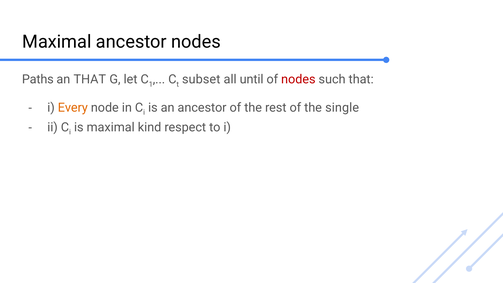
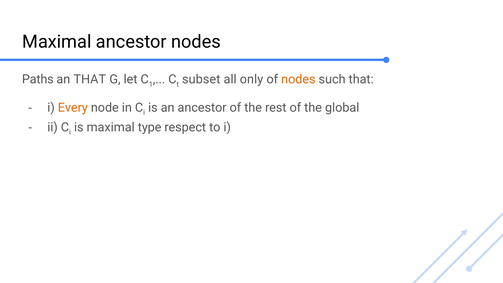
until: until -> only (252, 79)
nodes colour: red -> orange (298, 79)
single: single -> global (342, 108)
kind: kind -> type (150, 127)
